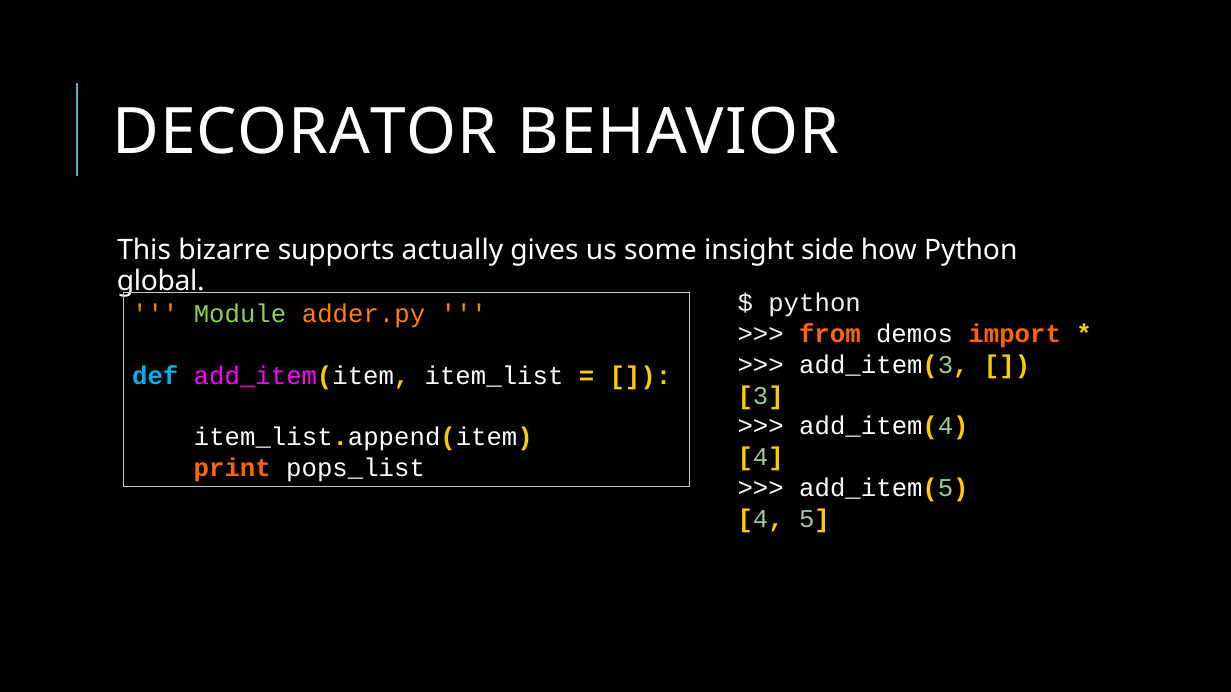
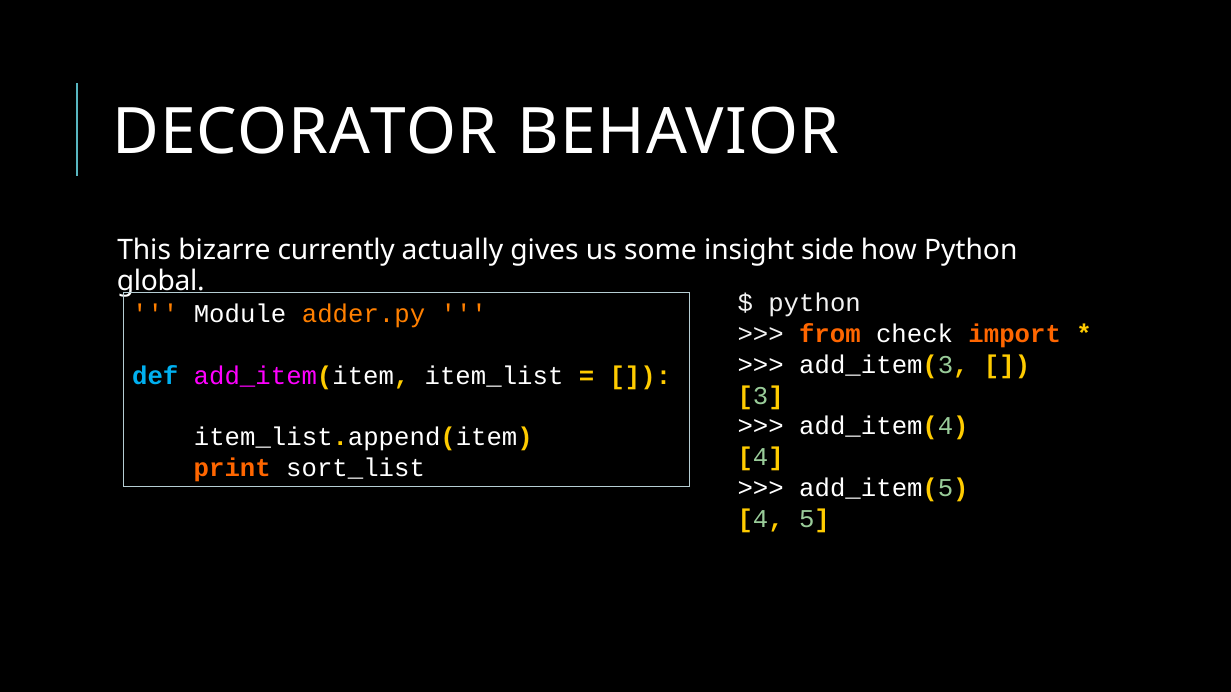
supports: supports -> currently (336, 250)
Module colour: light green -> white (240, 314)
demos: demos -> check (915, 334)
pops_list: pops_list -> sort_list (356, 468)
